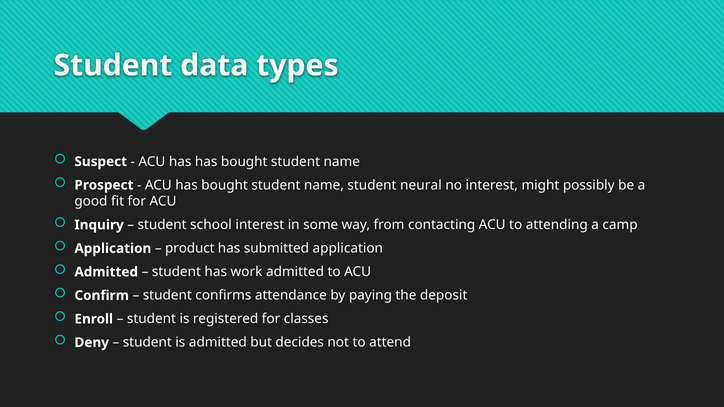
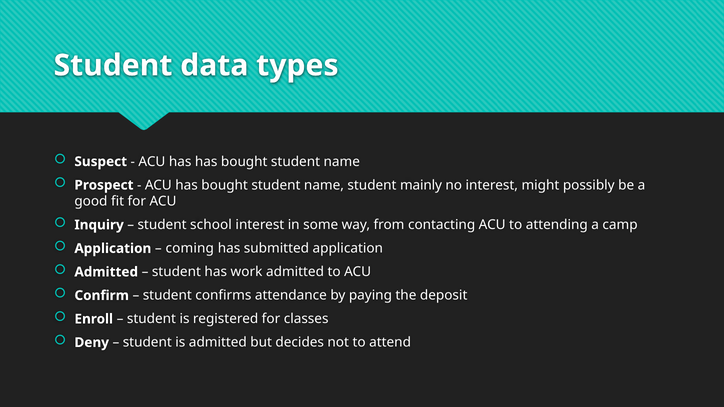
neural: neural -> mainly (421, 185)
product: product -> coming (190, 249)
